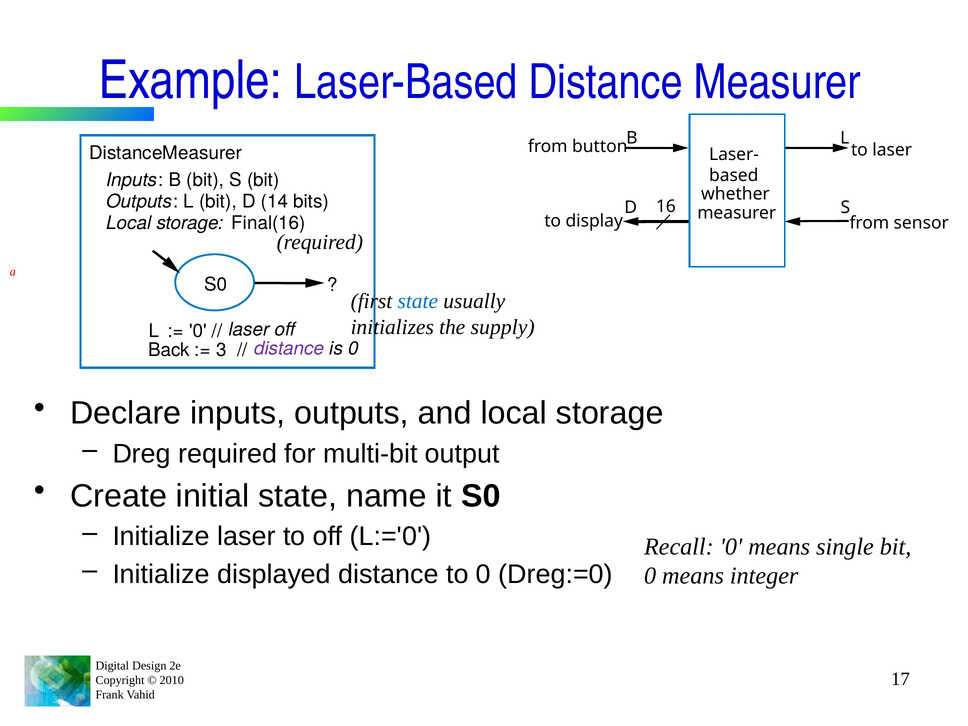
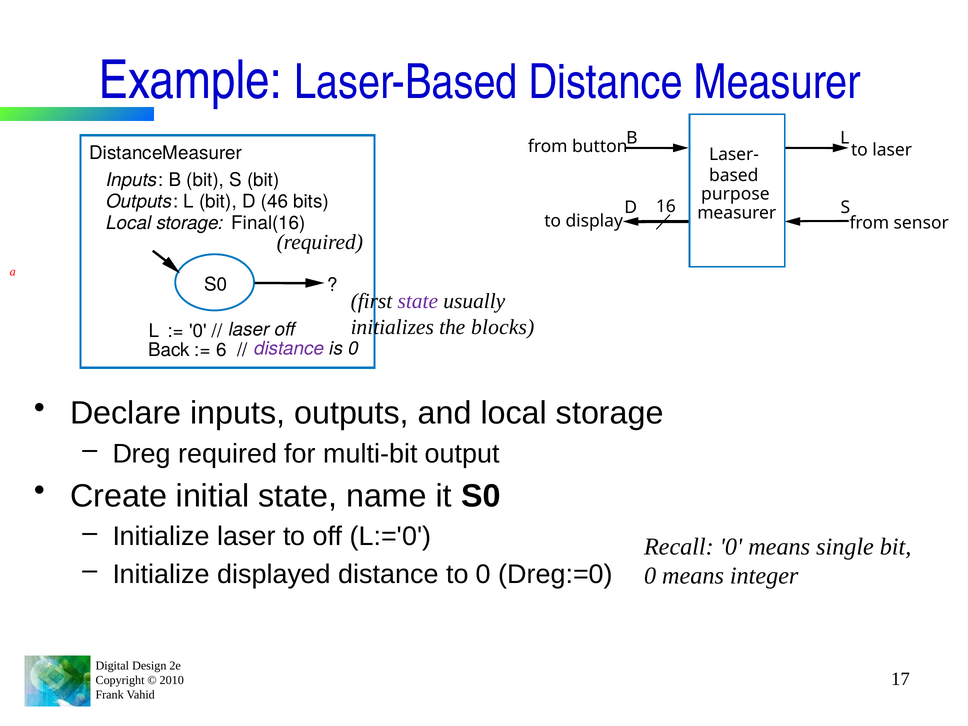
whether: whether -> purpose (735, 194)
14: 14 -> 46 (274, 202)
state colour: blue -> purple (418, 301)
supply: supply -> blocks (503, 327)
3: 3 -> 6 (221, 350)
